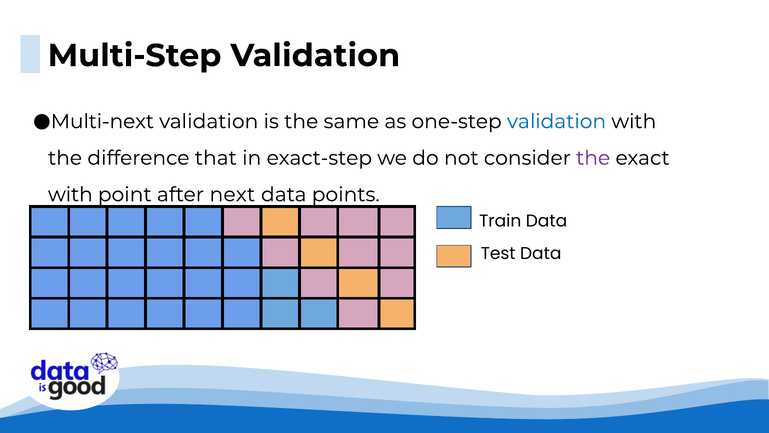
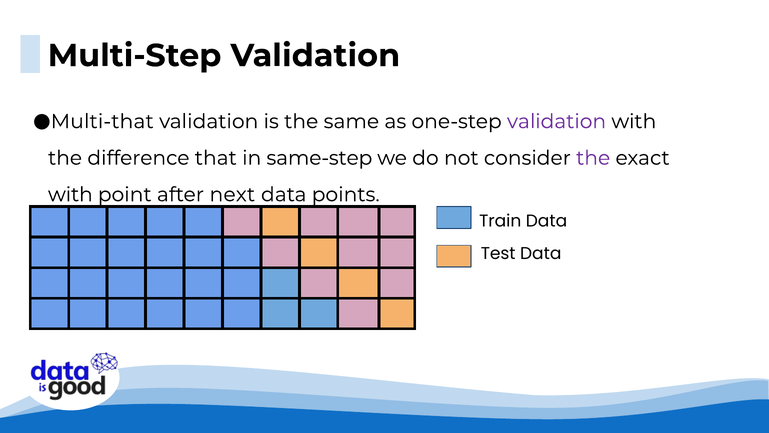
Multi-next: Multi-next -> Multi-that (102, 121)
validation colour: blue -> purple (557, 121)
exact-step: exact-step -> same-step (319, 158)
